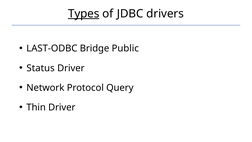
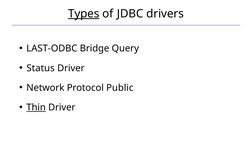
Public: Public -> Query (125, 48)
Query: Query -> Public (120, 88)
Thin underline: none -> present (36, 107)
